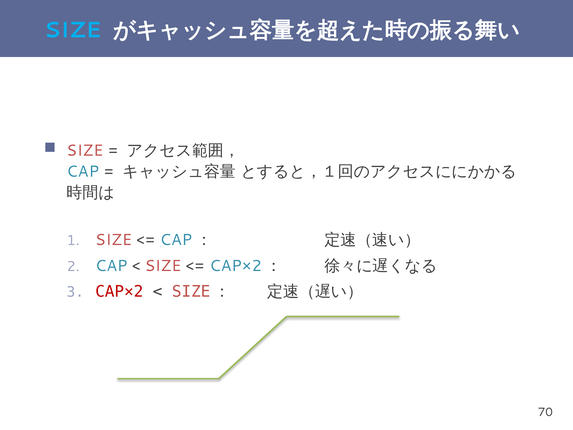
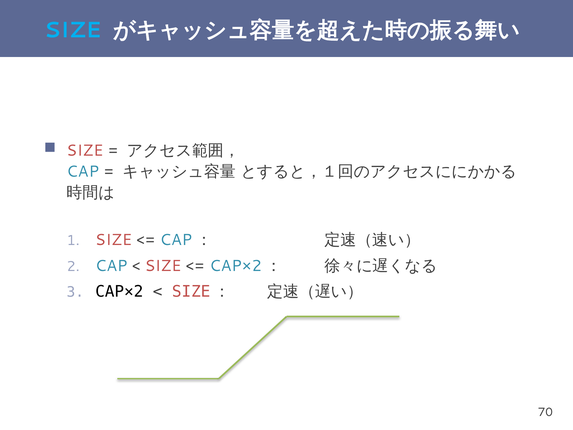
CAP×2 colour: red -> black (119, 291)
